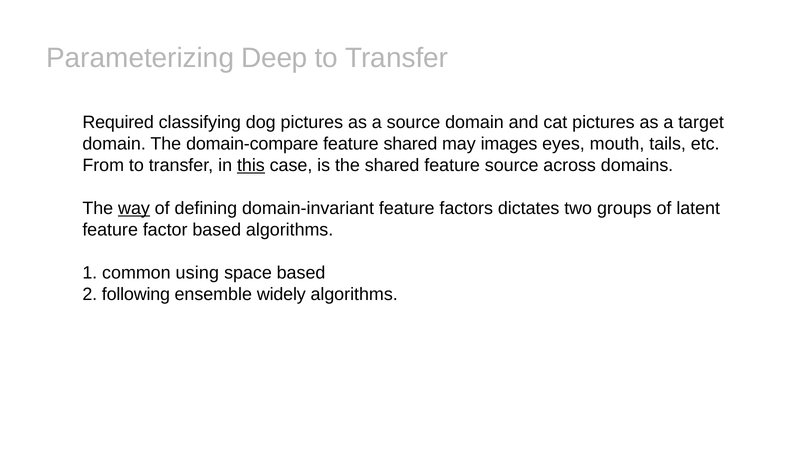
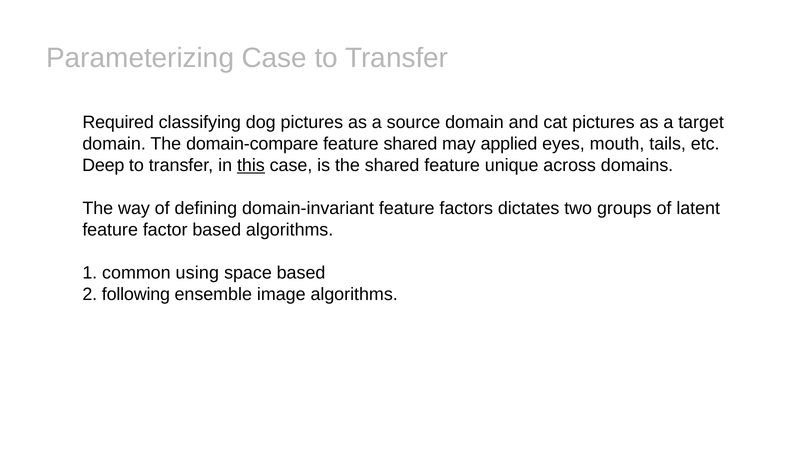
Parameterizing Deep: Deep -> Case (274, 58)
images: images -> applied (509, 144)
From: From -> Deep (103, 166)
feature source: source -> unique (512, 166)
way underline: present -> none (134, 209)
widely: widely -> image (281, 294)
